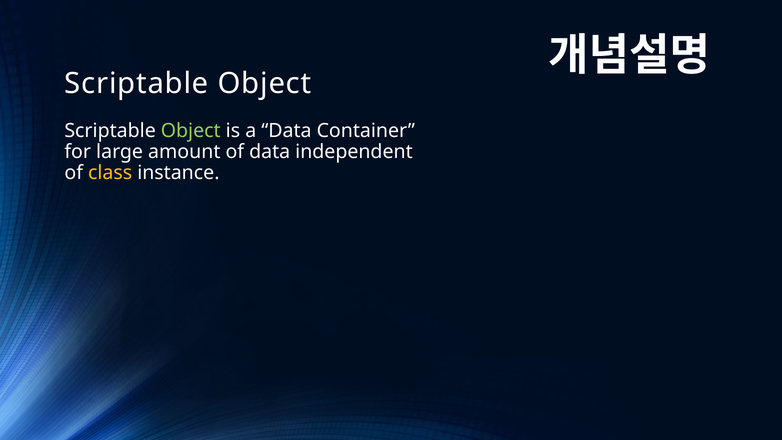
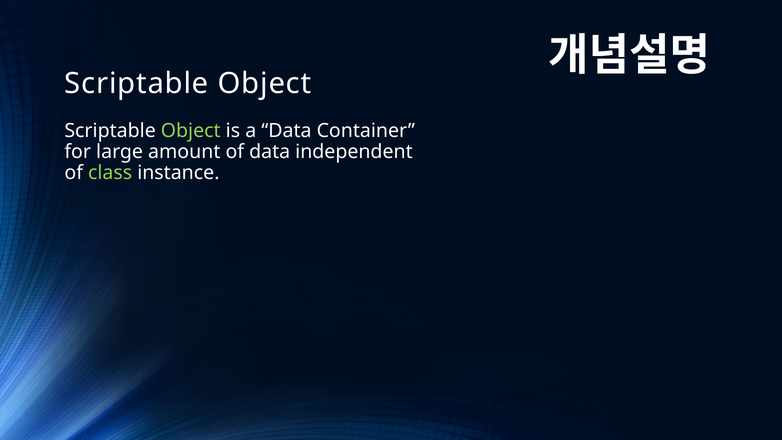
class colour: yellow -> light green (110, 173)
